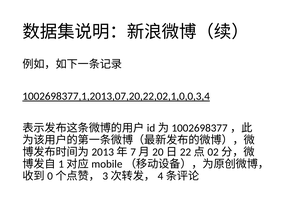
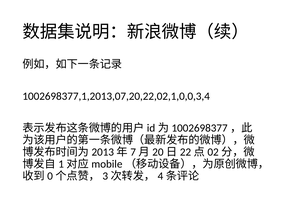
1002698377,1,2013,07,20,22,02,1,0,0,3,4 underline: present -> none (116, 96)
